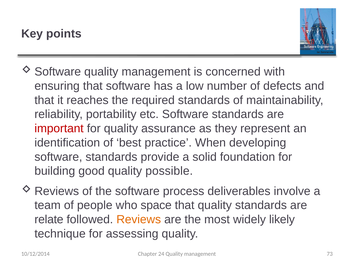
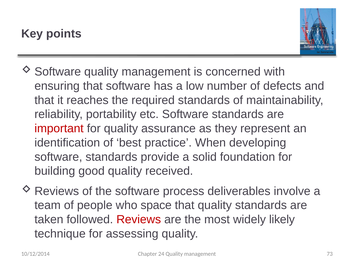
possible: possible -> received (169, 171)
relate: relate -> taken (49, 219)
Reviews colour: orange -> red (139, 219)
